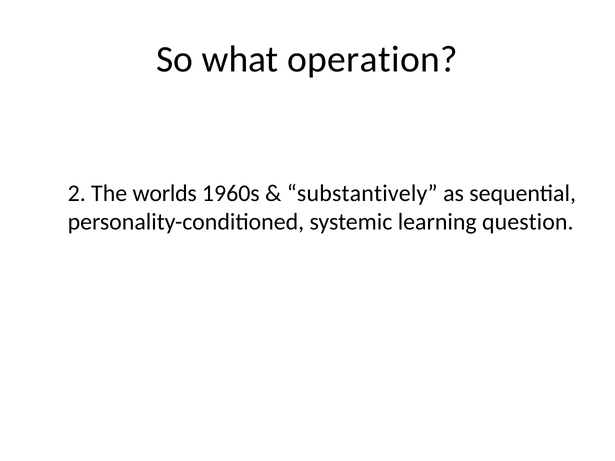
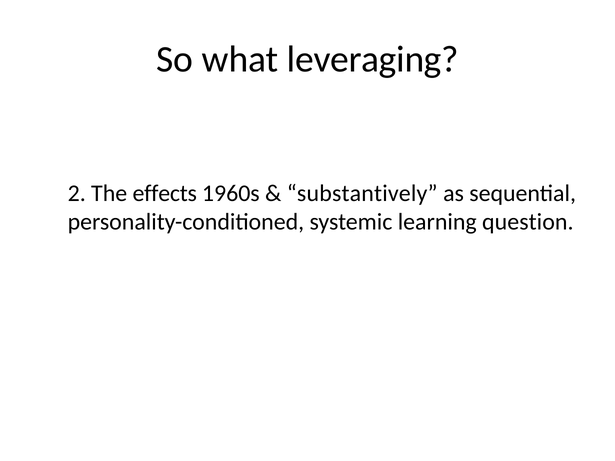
operation: operation -> leveraging (373, 60)
worlds: worlds -> effects (165, 194)
